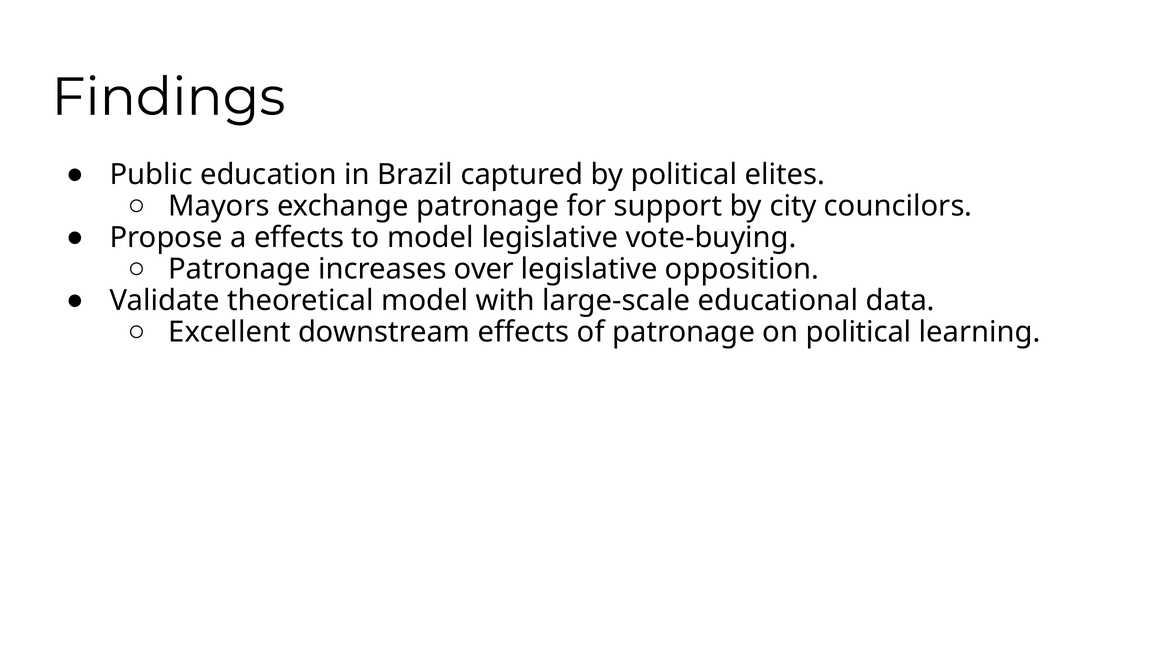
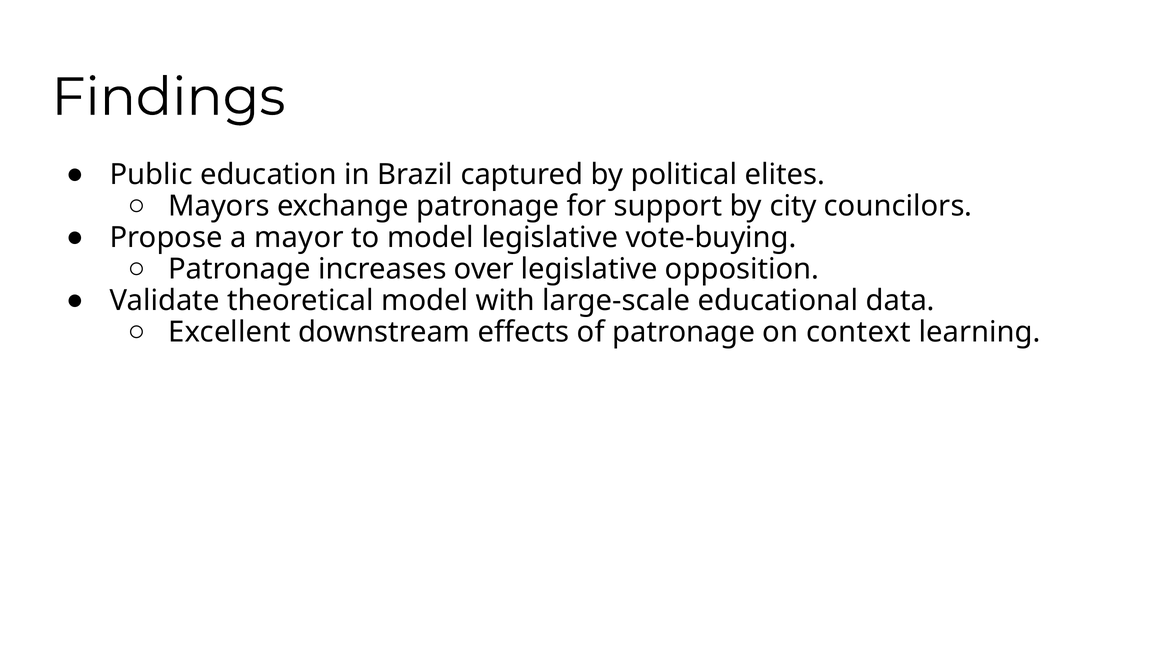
a effects: effects -> mayor (299, 238)
on political: political -> context (858, 332)
